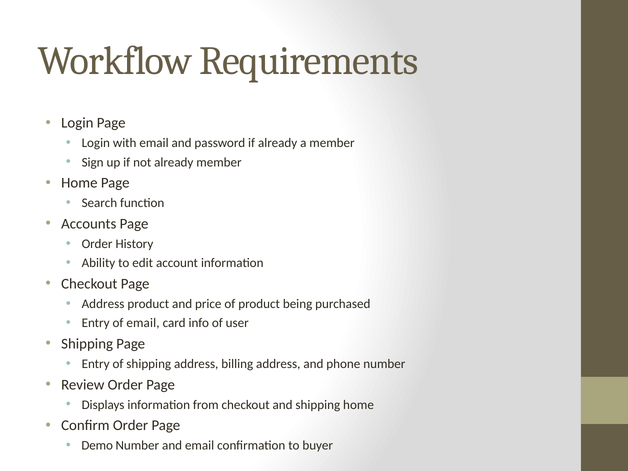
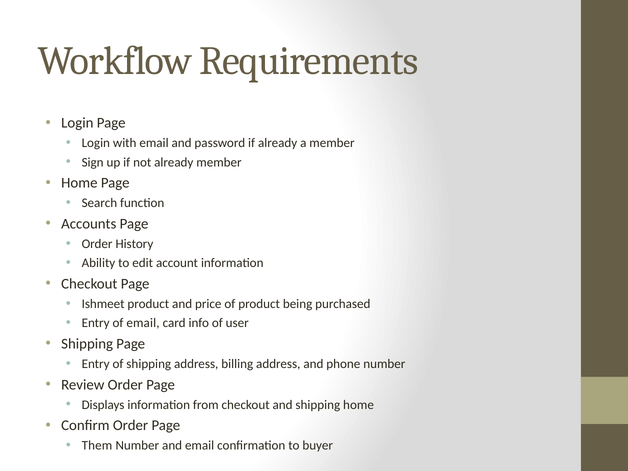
Address: Address -> Ishmeet (103, 304)
Demo: Demo -> Them (97, 446)
